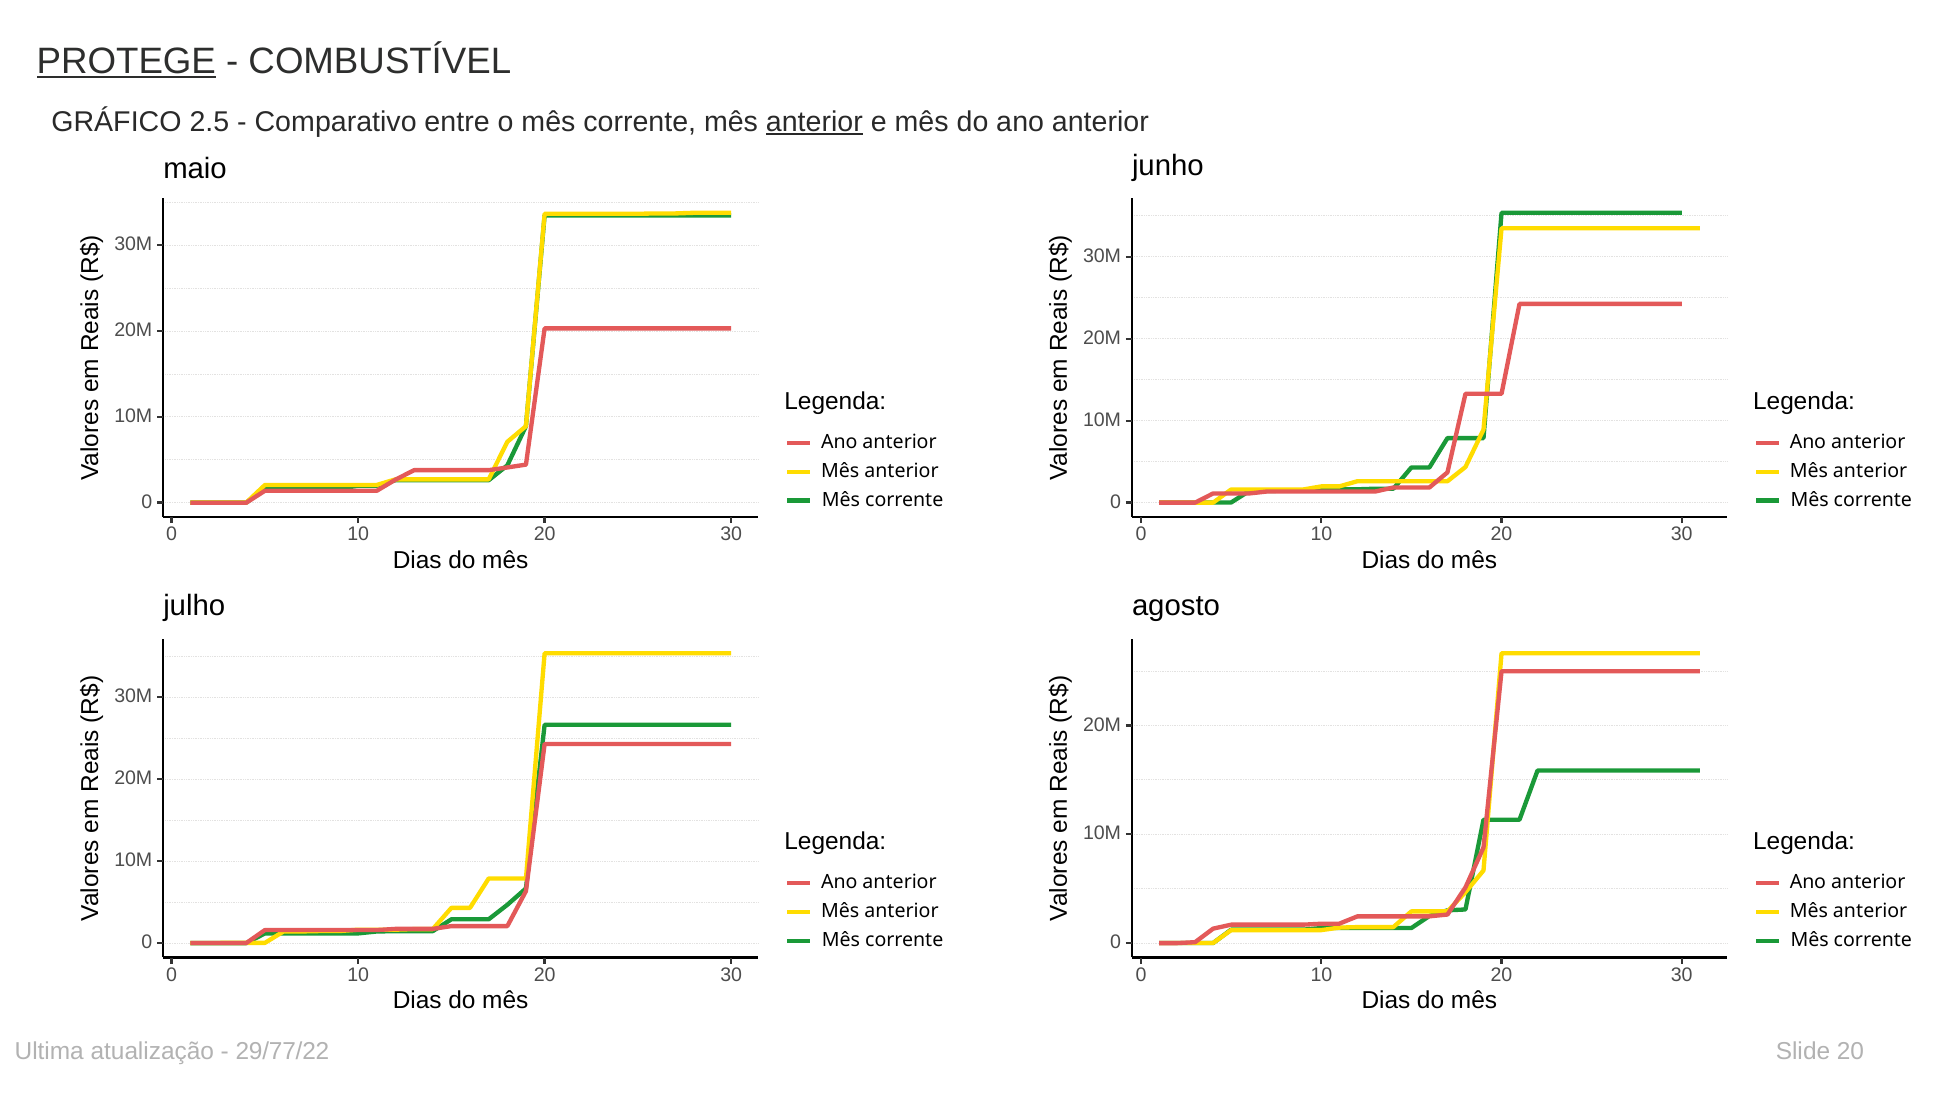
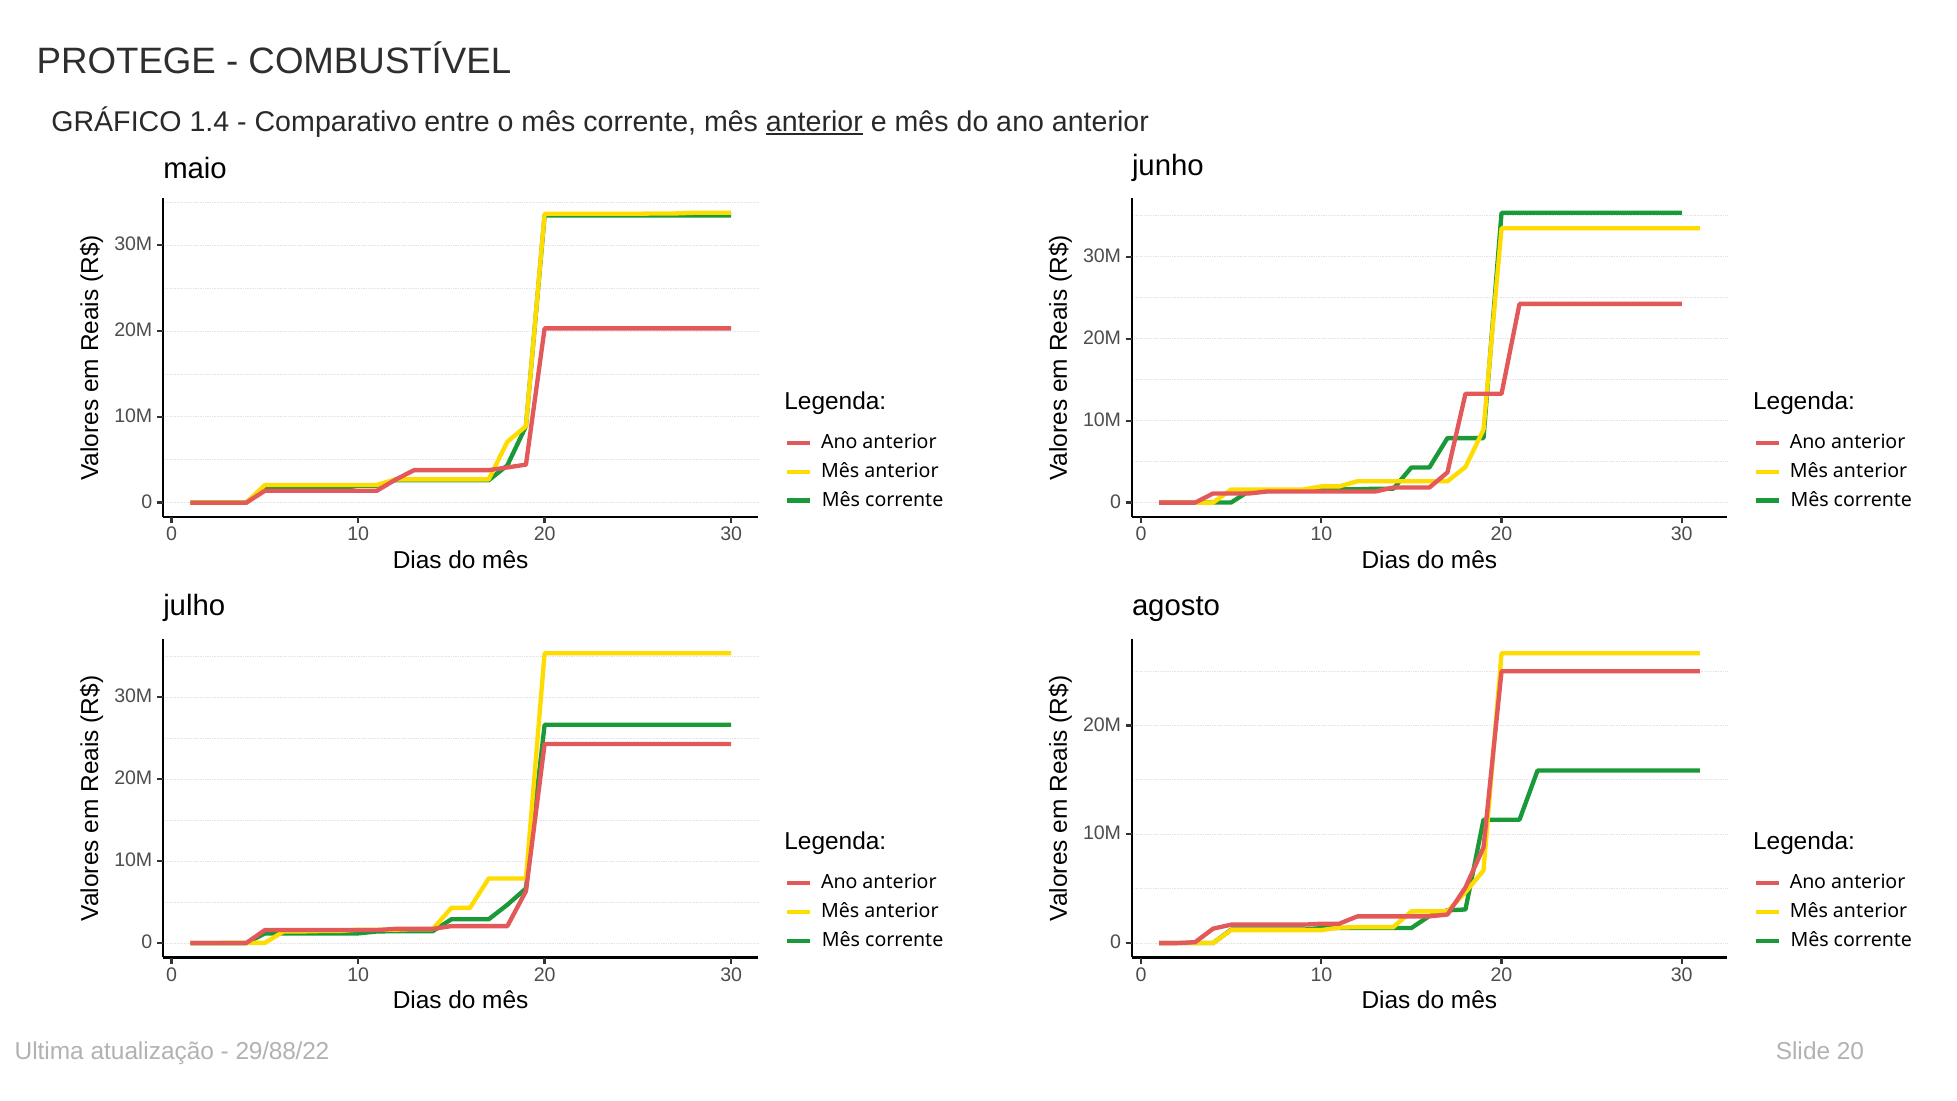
PROTEGE underline: present -> none (126, 61)
2.5: 2.5 -> 1.4 (209, 122)
29/77/22: 29/77/22 -> 29/88/22 (282, 1051)
